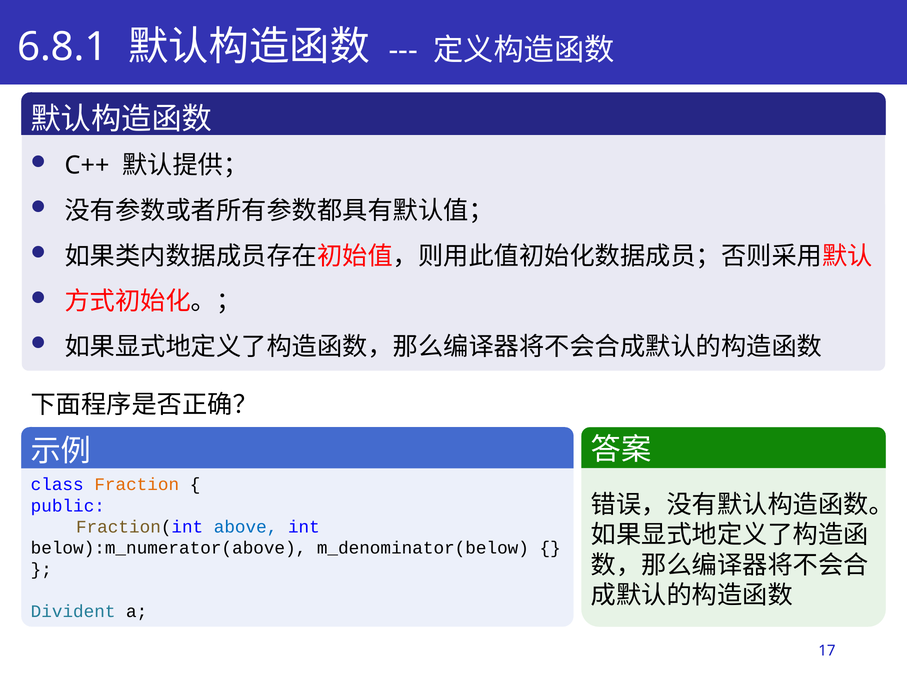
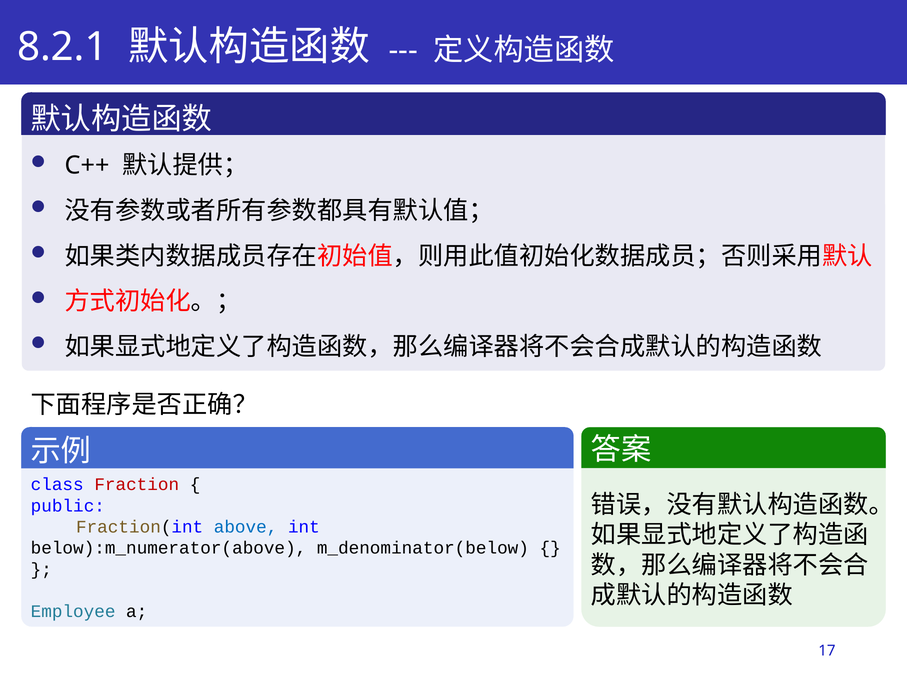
6.8.1: 6.8.1 -> 8.2.1 (62, 47)
Fraction colour: orange -> red (137, 485)
Divident: Divident -> Employee (73, 612)
